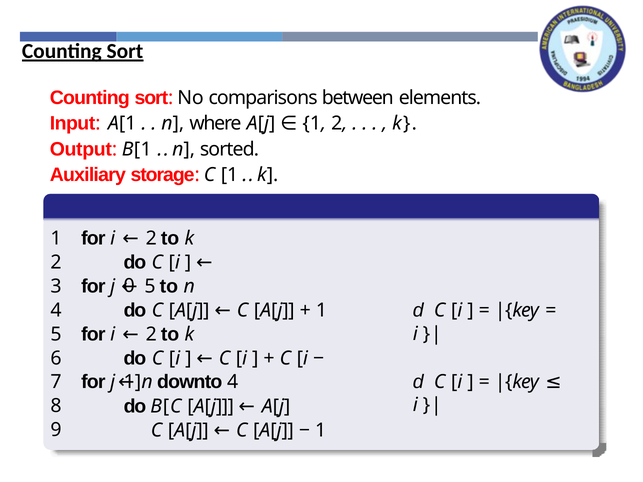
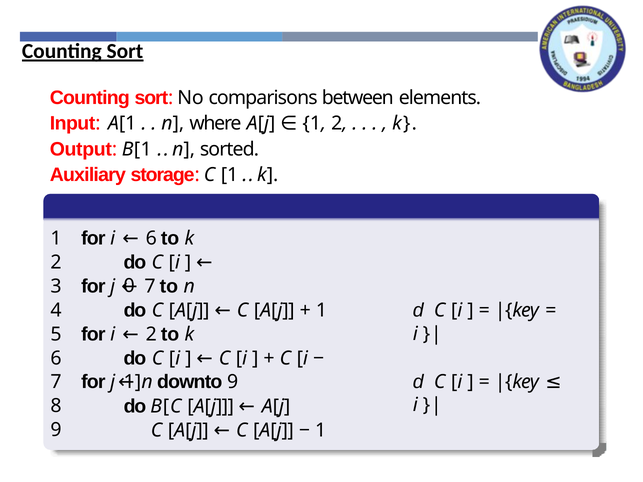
2: 2 -> 6 (151, 238)
5: 5 -> 7 (150, 286)
downto 4: 4 -> 9 (233, 382)
